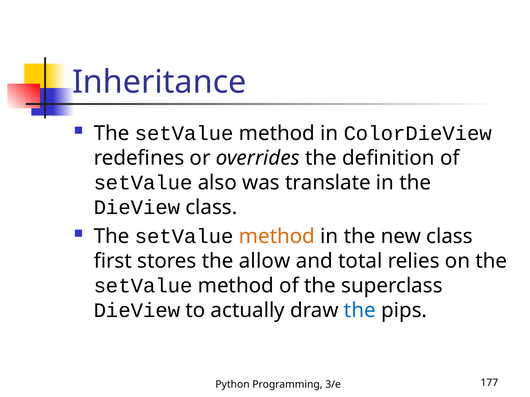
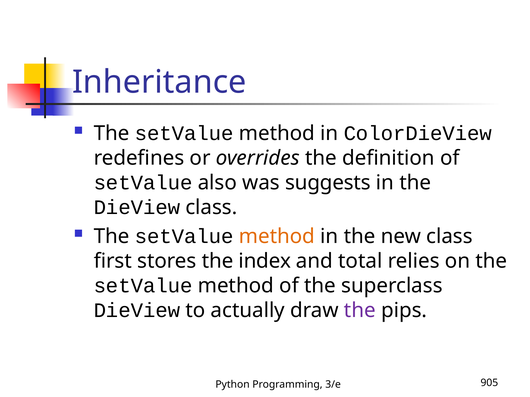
translate: translate -> suggests (328, 183)
allow: allow -> index (265, 261)
the colour: blue -> purple (360, 311)
177: 177 -> 905 (489, 383)
